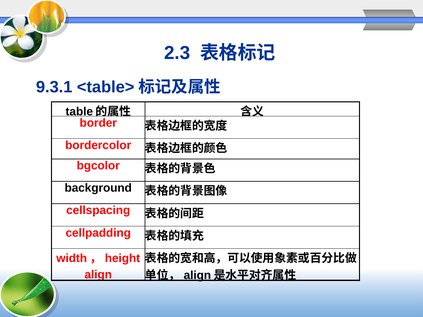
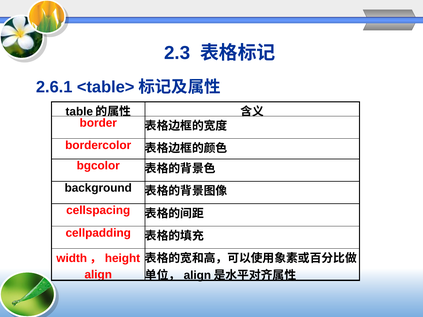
9.3.1: 9.3.1 -> 2.6.1 (54, 87)
